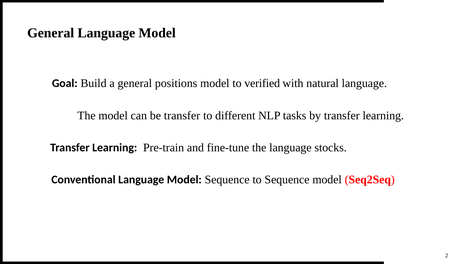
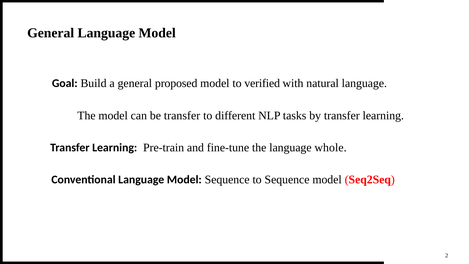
positions: positions -> proposed (176, 83)
stocks: stocks -> whole (331, 147)
